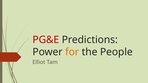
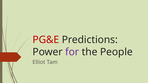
for colour: orange -> purple (72, 52)
